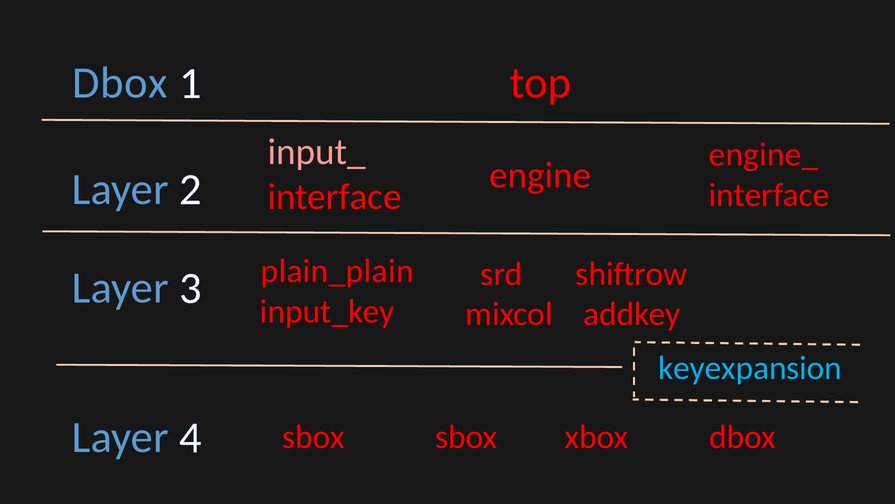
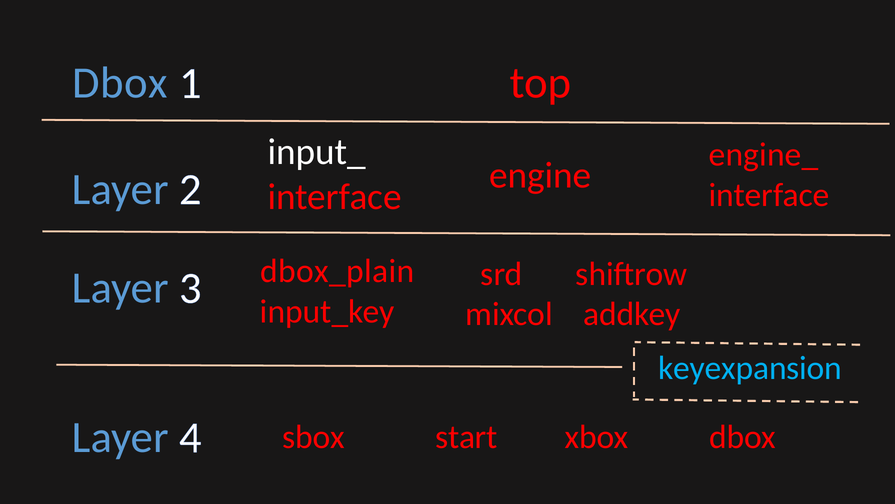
input_ colour: pink -> white (317, 152)
plain_plain: plain_plain -> dbox_plain (337, 271)
sbox sbox: sbox -> start (466, 437)
